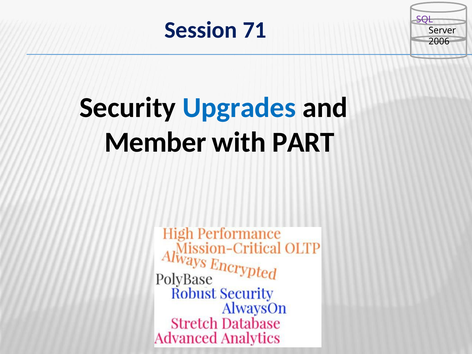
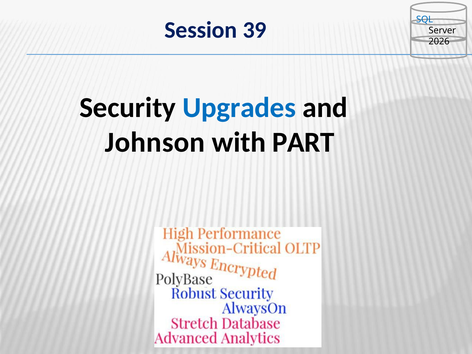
SQL colour: purple -> blue (425, 19)
71: 71 -> 39 (255, 30)
2006: 2006 -> 2026 (439, 41)
Member: Member -> Johnson (155, 142)
